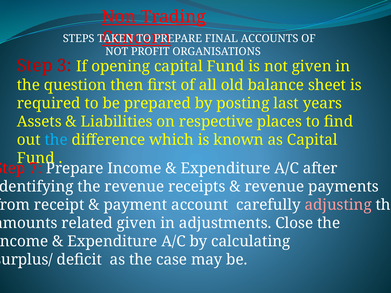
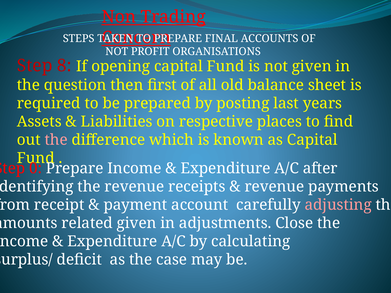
3: 3 -> 8 (64, 66)
the colour: light blue -> pink (56, 140)
7: 7 -> 0 (36, 168)
